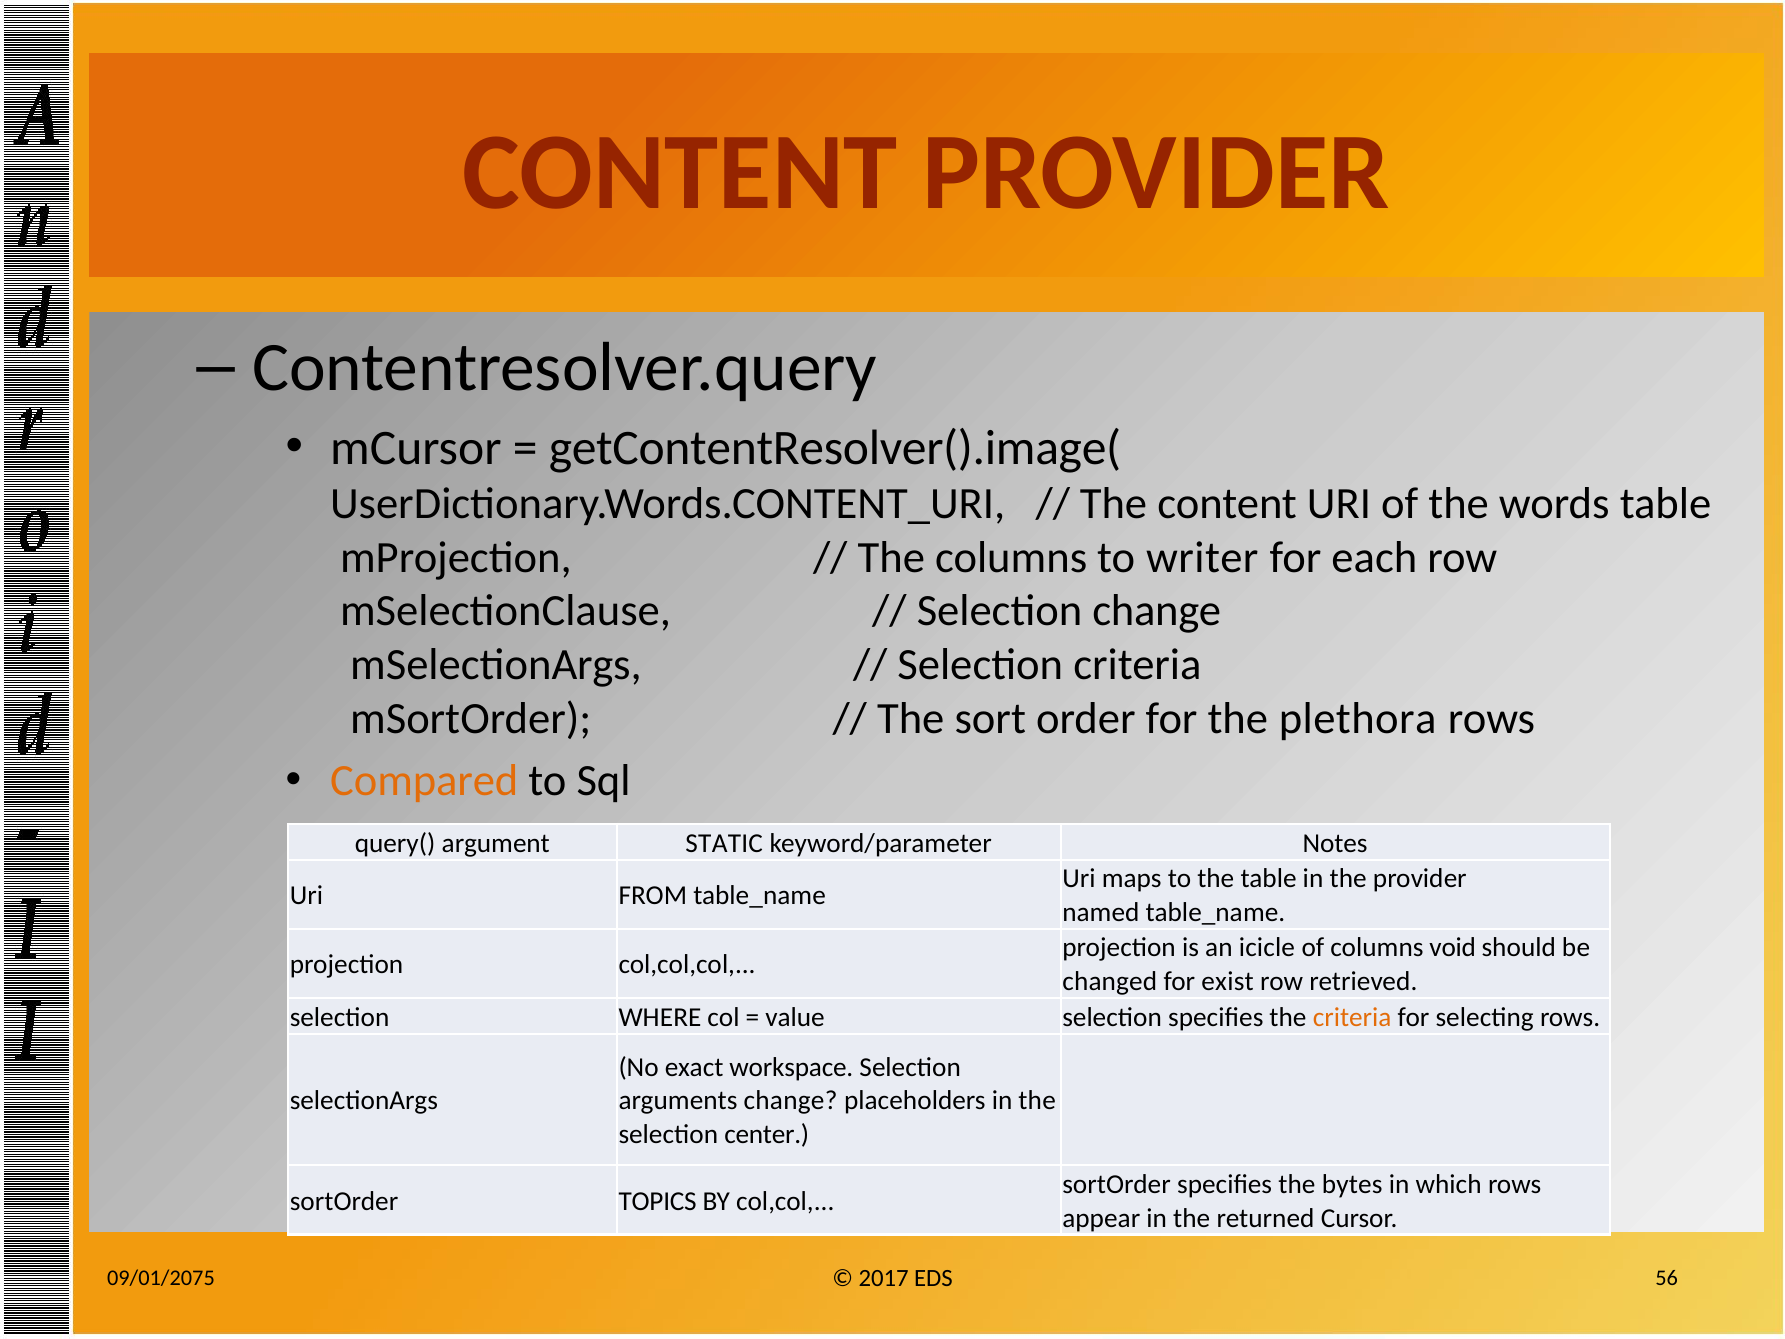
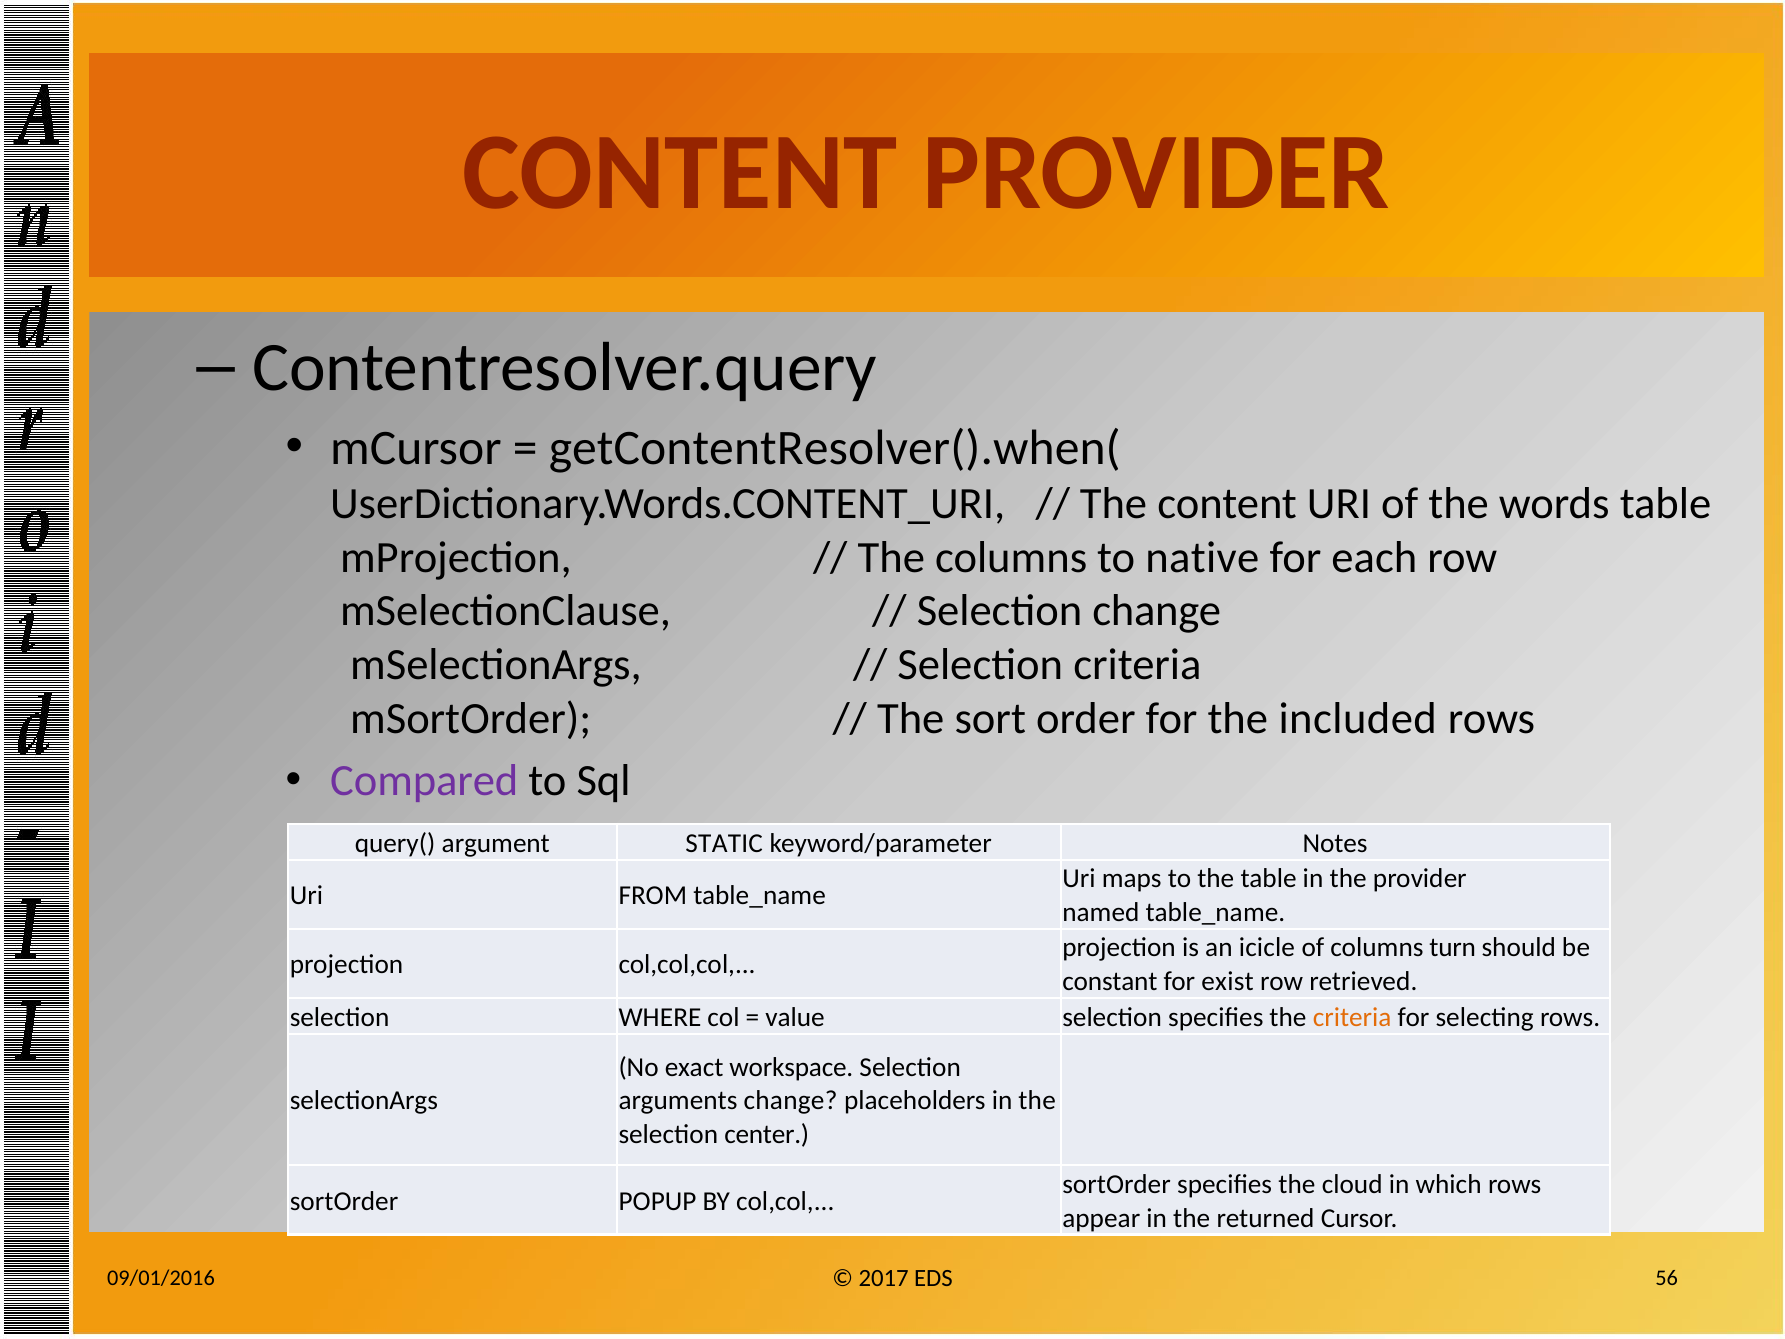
getContentResolver().image(: getContentResolver().image( -> getContentResolver().when( (835, 448)
writer: writer -> native (1202, 558)
plethora: plethora -> included (1358, 718)
Compared colour: orange -> purple (424, 781)
void: void -> turn (1453, 948)
changed: changed -> constant (1110, 981)
bytes: bytes -> cloud (1352, 1184)
TOPICS: TOPICS -> POPUP (658, 1201)
09/01/2075: 09/01/2075 -> 09/01/2016 (161, 1278)
